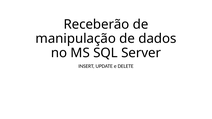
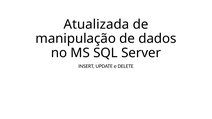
Receberão: Receberão -> Atualizada (96, 24)
